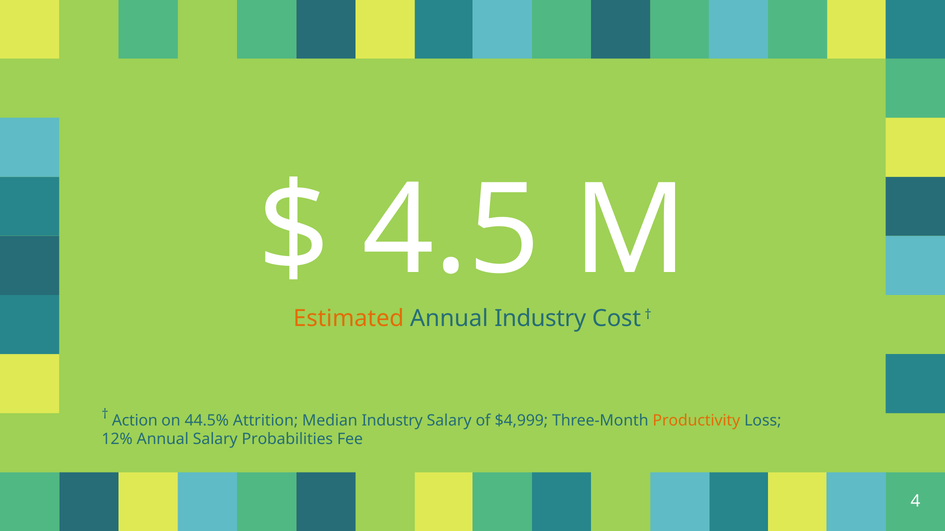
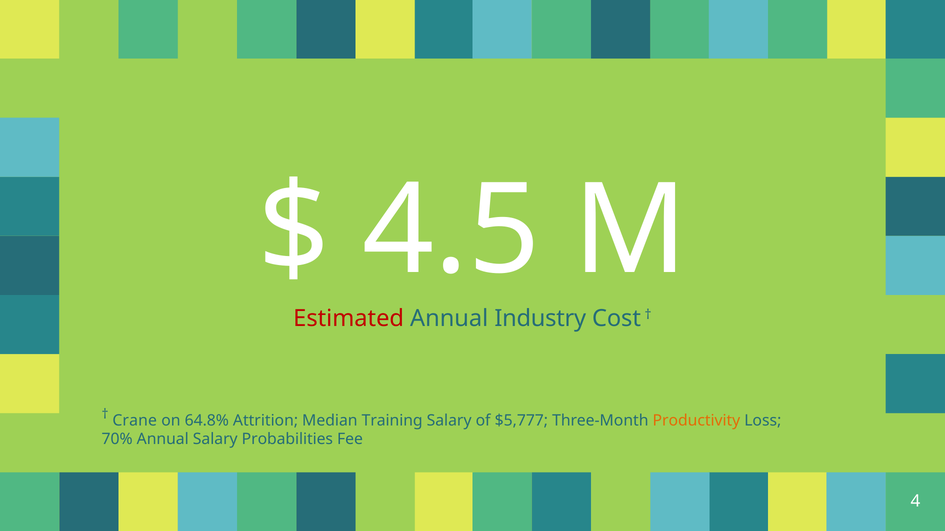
Estimated colour: orange -> red (349, 319)
Action: Action -> Crane (135, 421)
44.5%: 44.5% -> 64.8% (207, 421)
Median Industry: Industry -> Training (392, 421)
$4,999: $4,999 -> $5,777 (521, 421)
12%: 12% -> 70% (117, 440)
